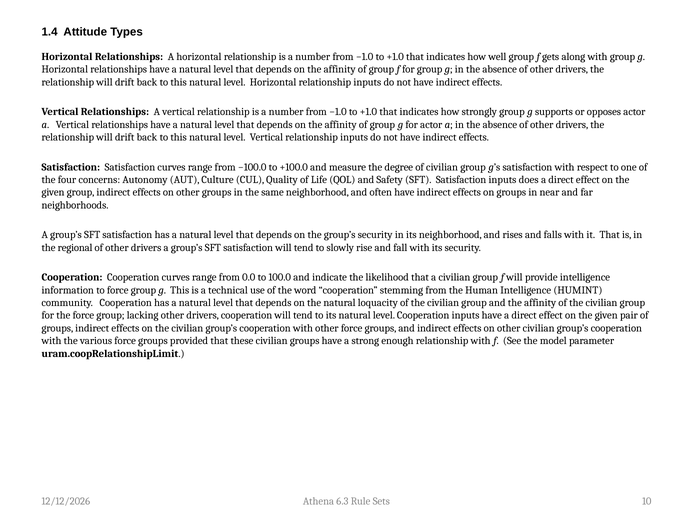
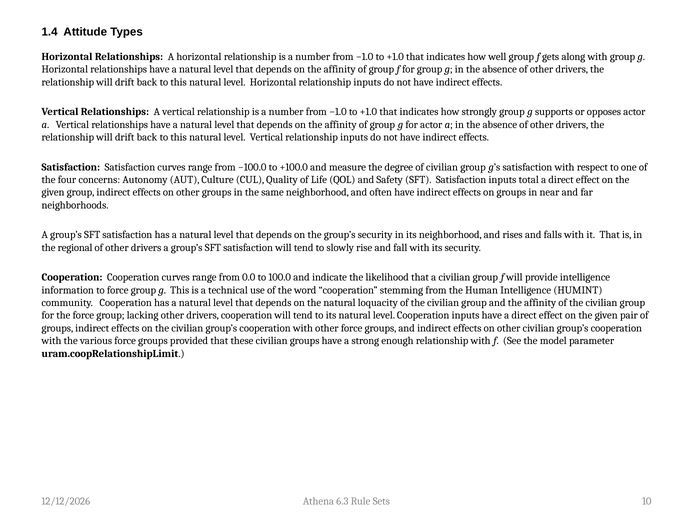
does: does -> total (529, 180)
